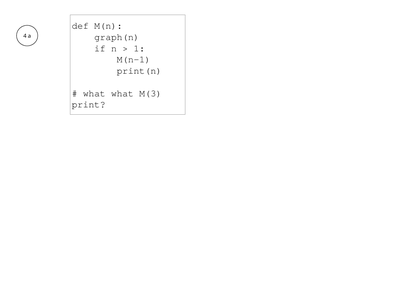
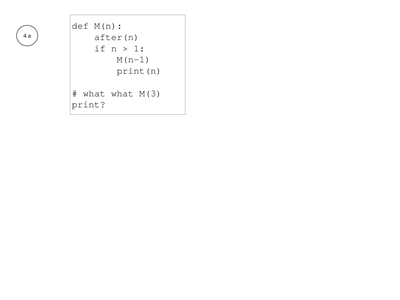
graph(n: graph(n -> after(n (117, 37)
